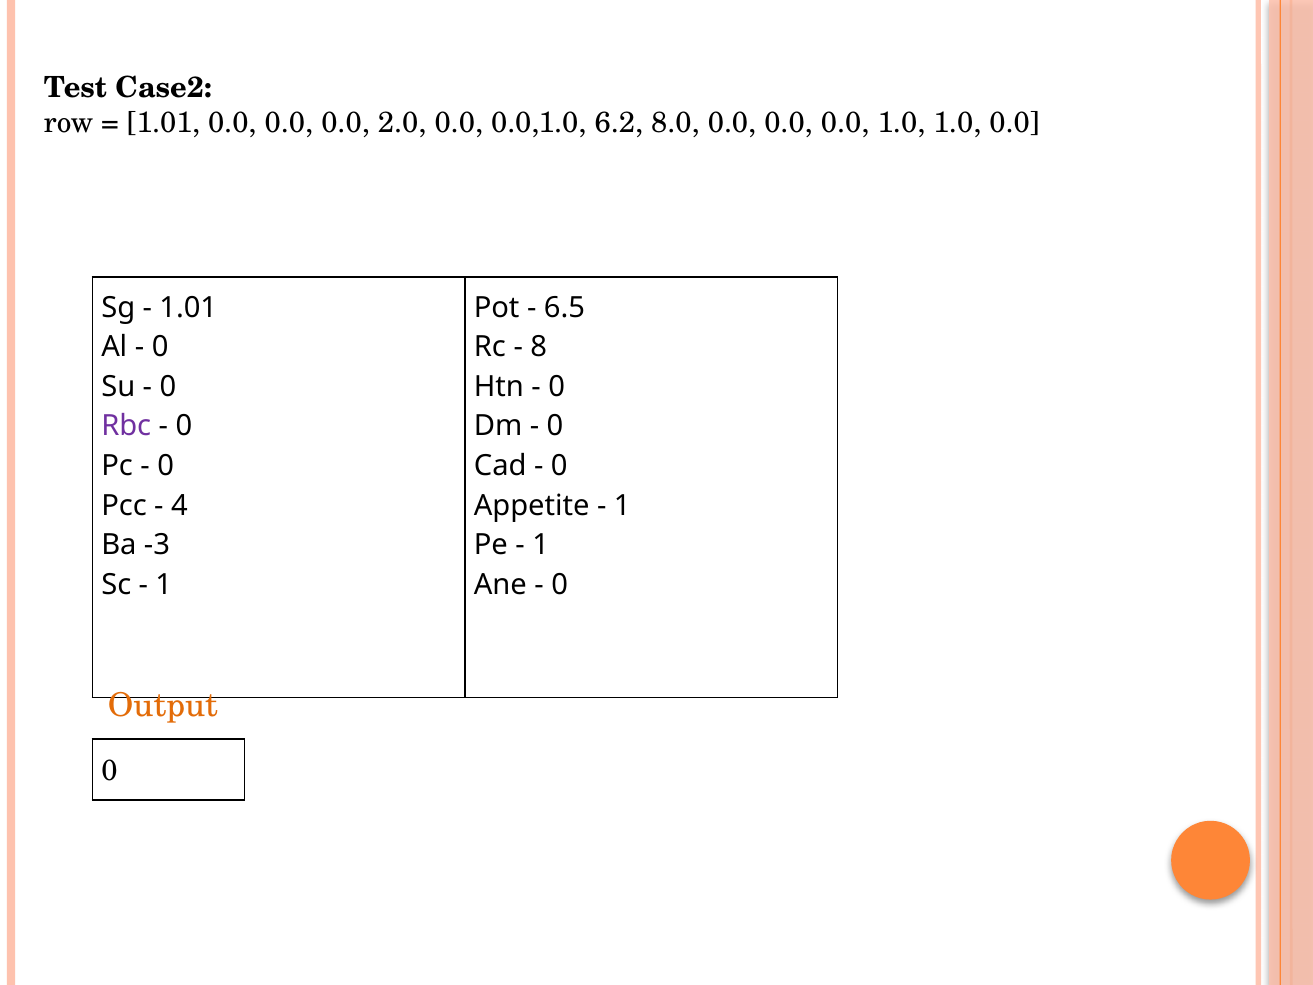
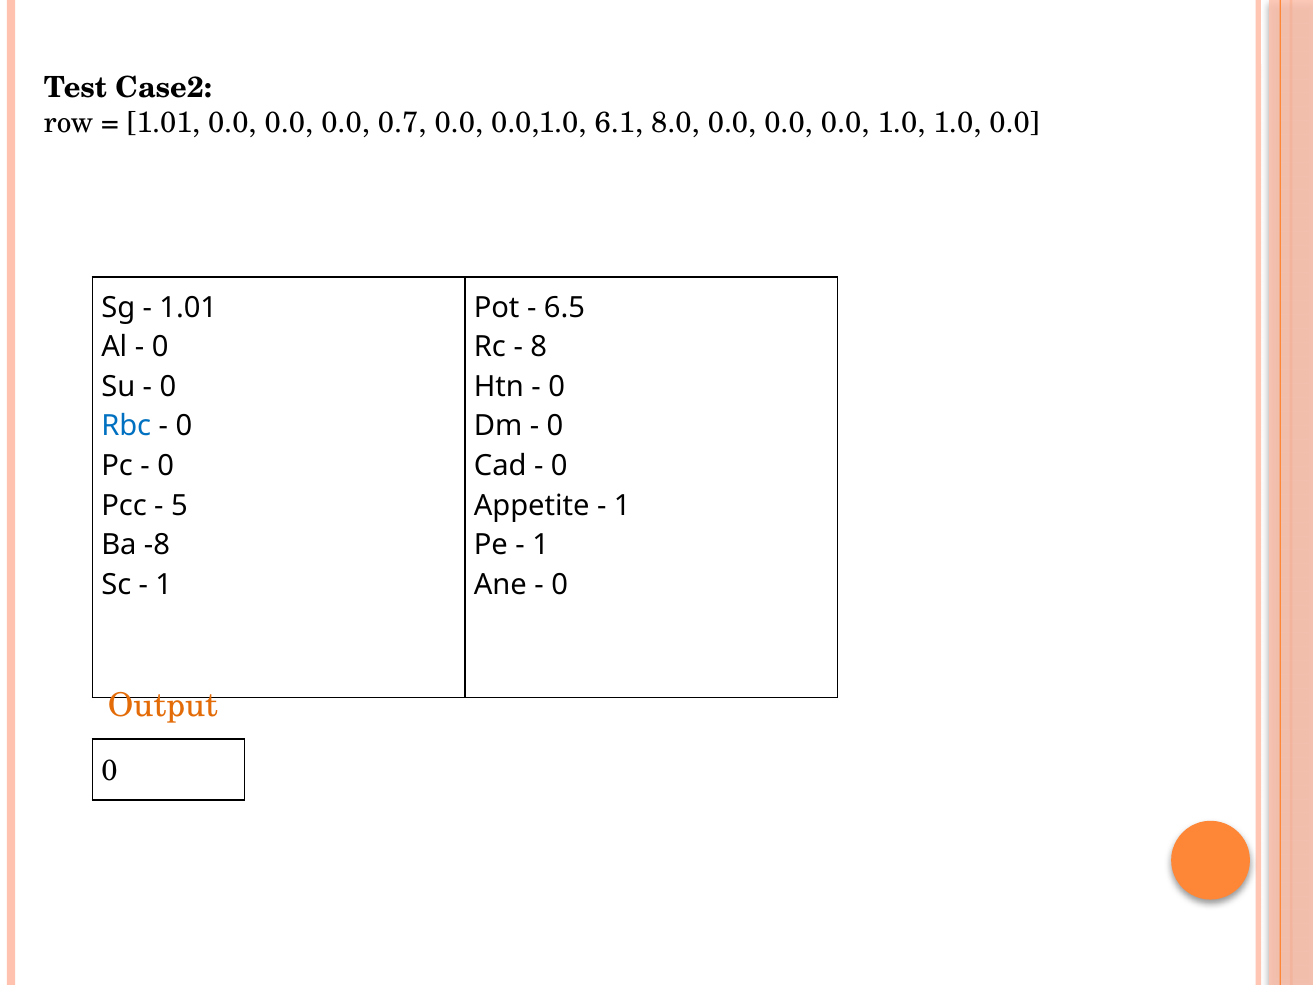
2.0: 2.0 -> 0.7 (402, 123)
6.2: 6.2 -> 6.1 (619, 123)
Rbc colour: purple -> blue (126, 426)
4: 4 -> 5 (180, 505)
-3: -3 -> -8 (157, 545)
